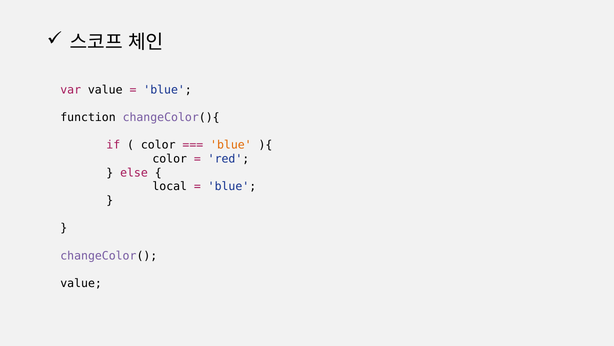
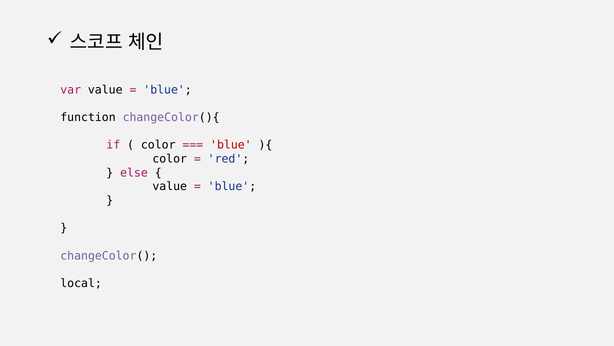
blue colour: orange -> red (231, 145)
local: local -> value (170, 186)
value: value -> local (81, 283)
